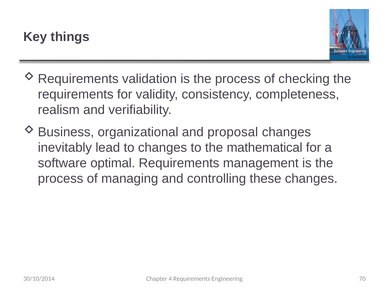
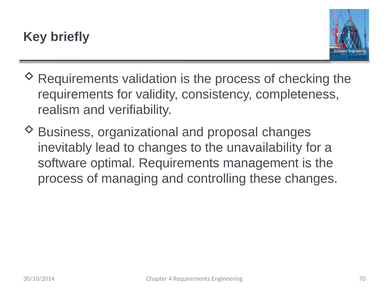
things: things -> briefly (70, 37)
mathematical: mathematical -> unavailability (264, 147)
